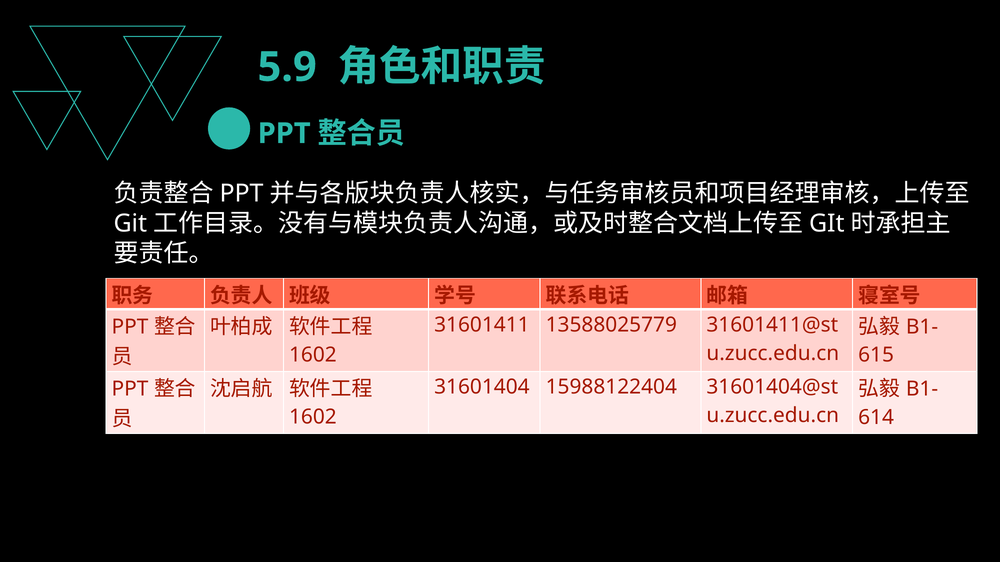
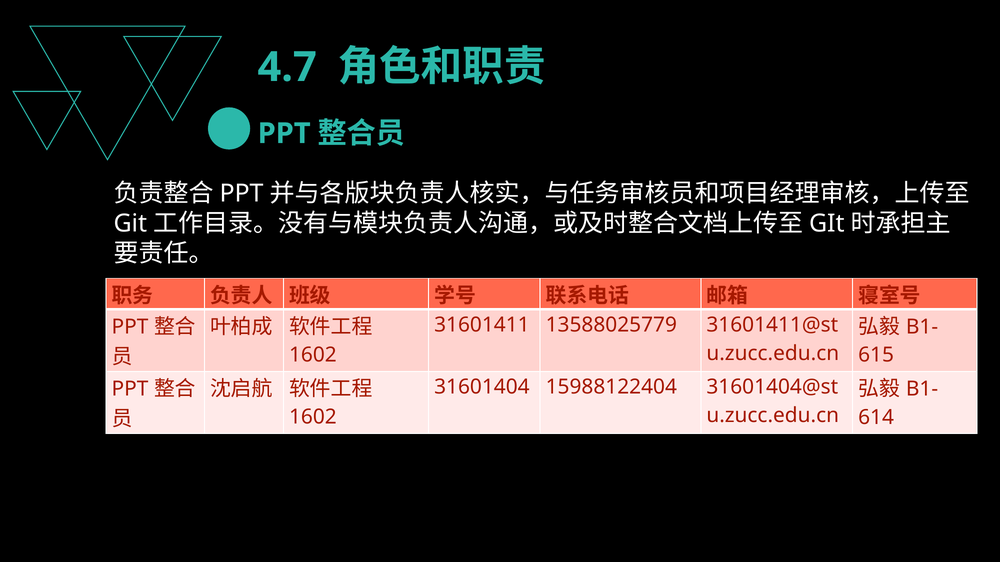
5.9: 5.9 -> 4.7 (287, 67)
